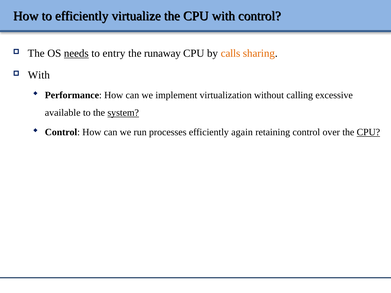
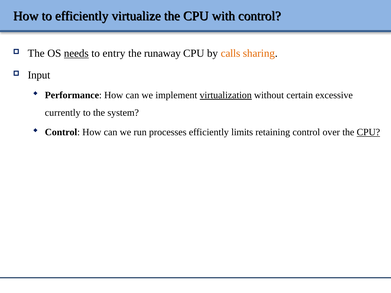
With: With -> Input (39, 75)
virtualization underline: none -> present (226, 95)
calling: calling -> certain (300, 95)
available: available -> currently (63, 113)
system underline: present -> none (123, 113)
again: again -> limits (242, 132)
